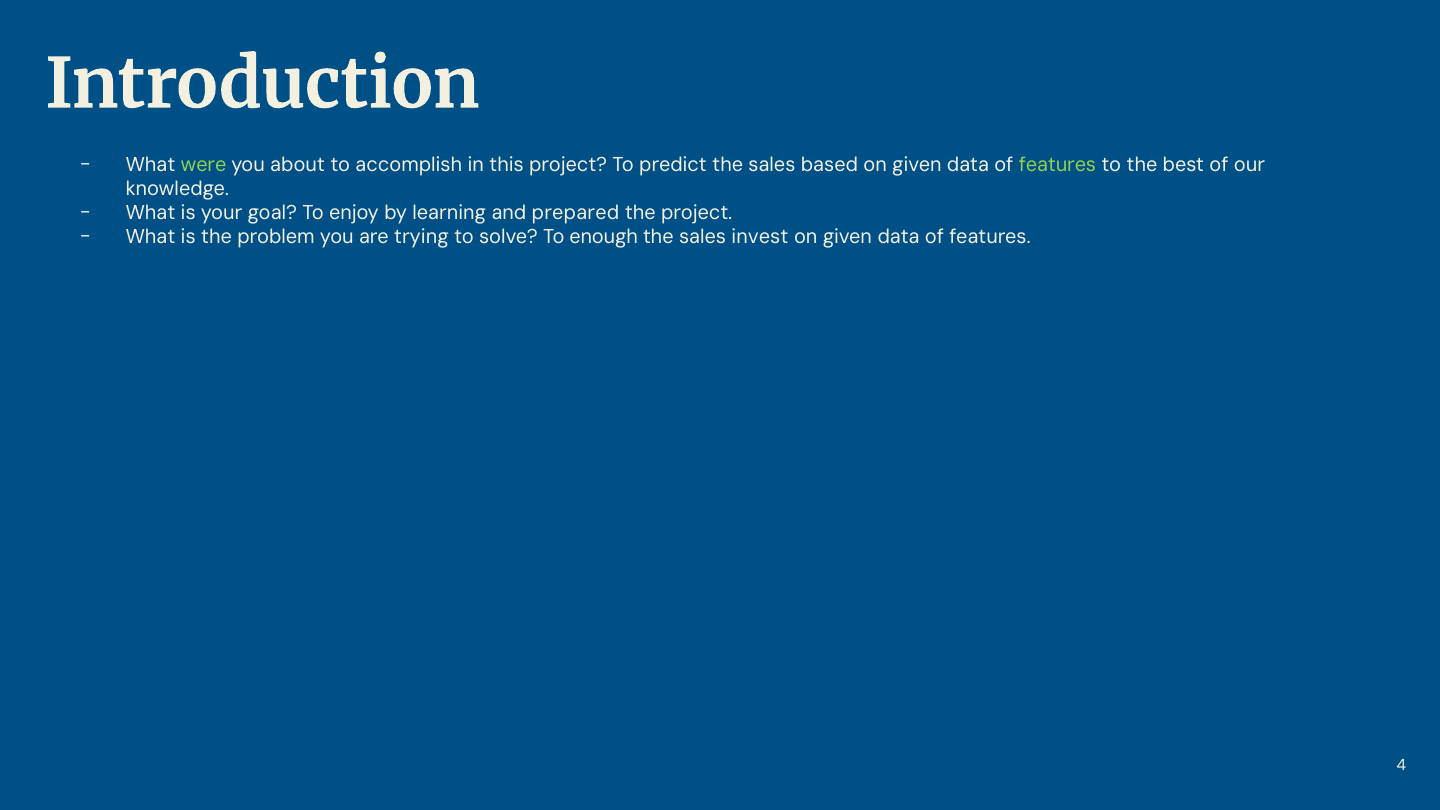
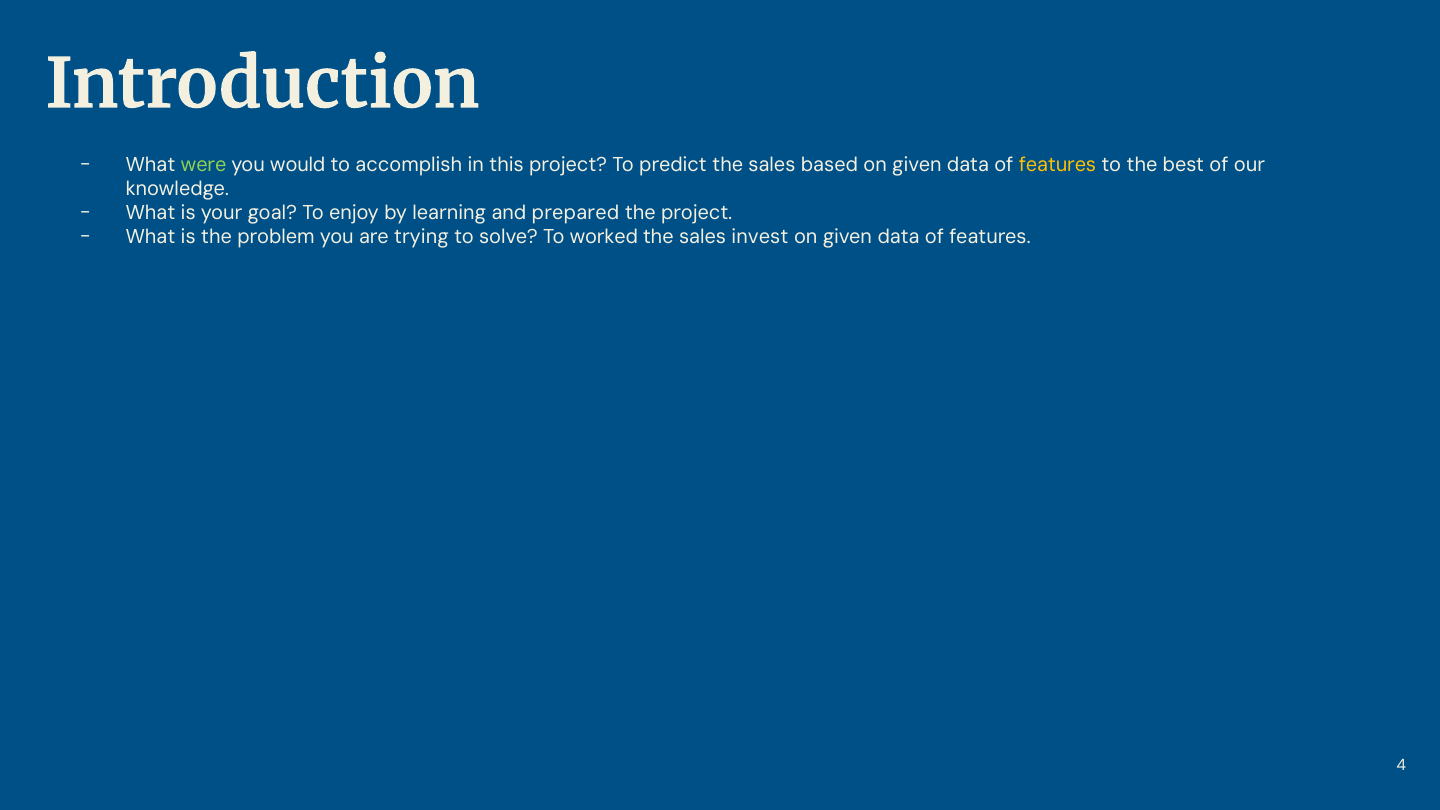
about: about -> would (298, 165)
features colour: light green -> yellow (1058, 165)
enough: enough -> worked (604, 237)
